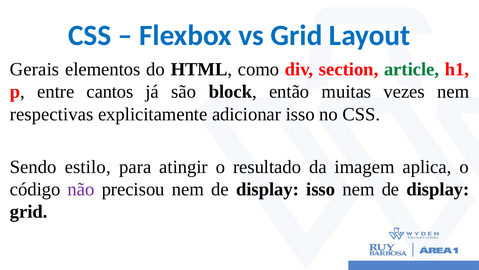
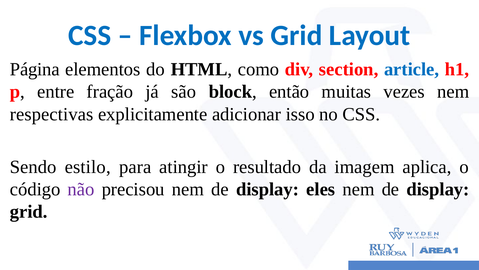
Gerais: Gerais -> Página (35, 69)
article colour: green -> blue (412, 69)
cantos: cantos -> fração (110, 92)
display isso: isso -> eles (321, 189)
